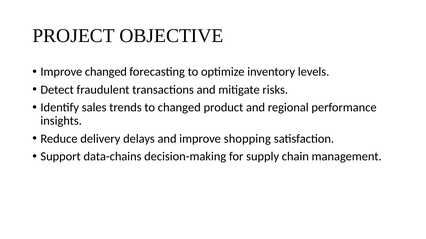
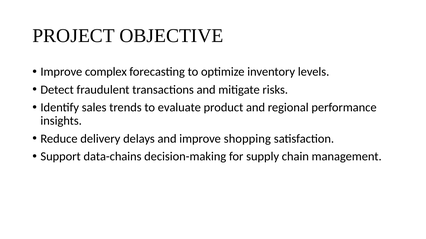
Improve changed: changed -> complex (106, 72)
to changed: changed -> evaluate (179, 108)
